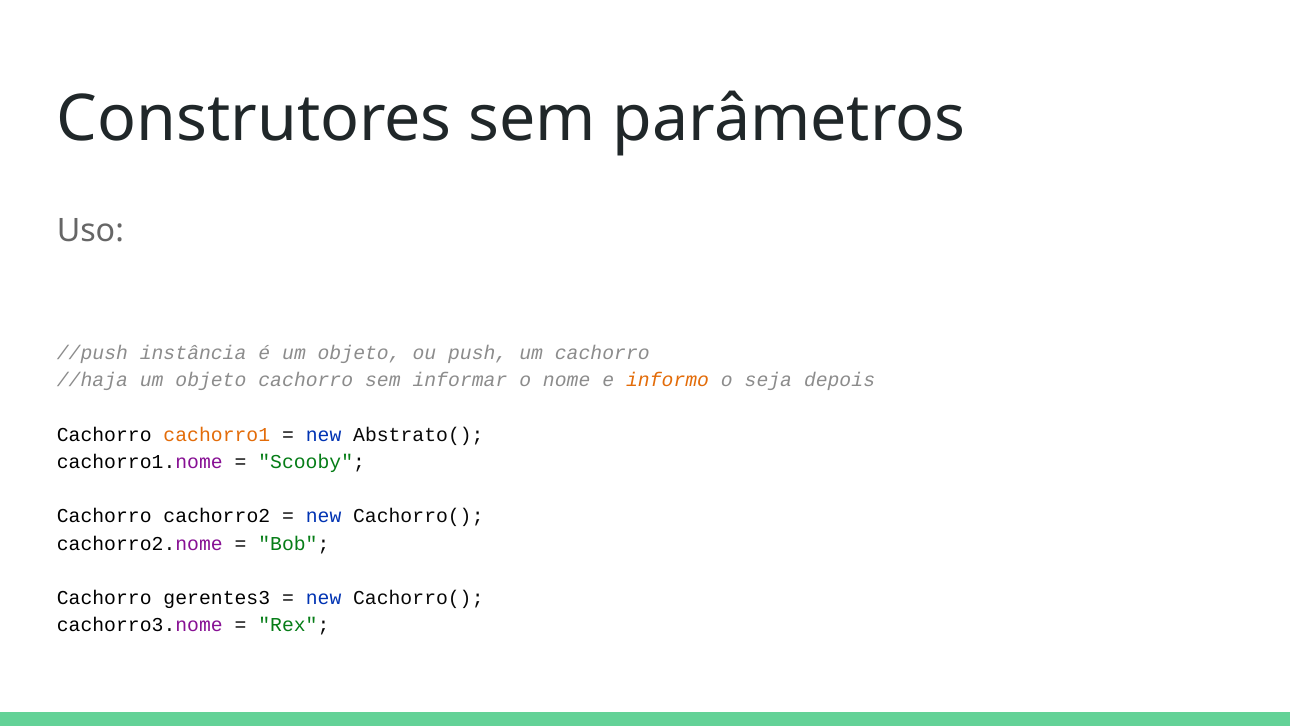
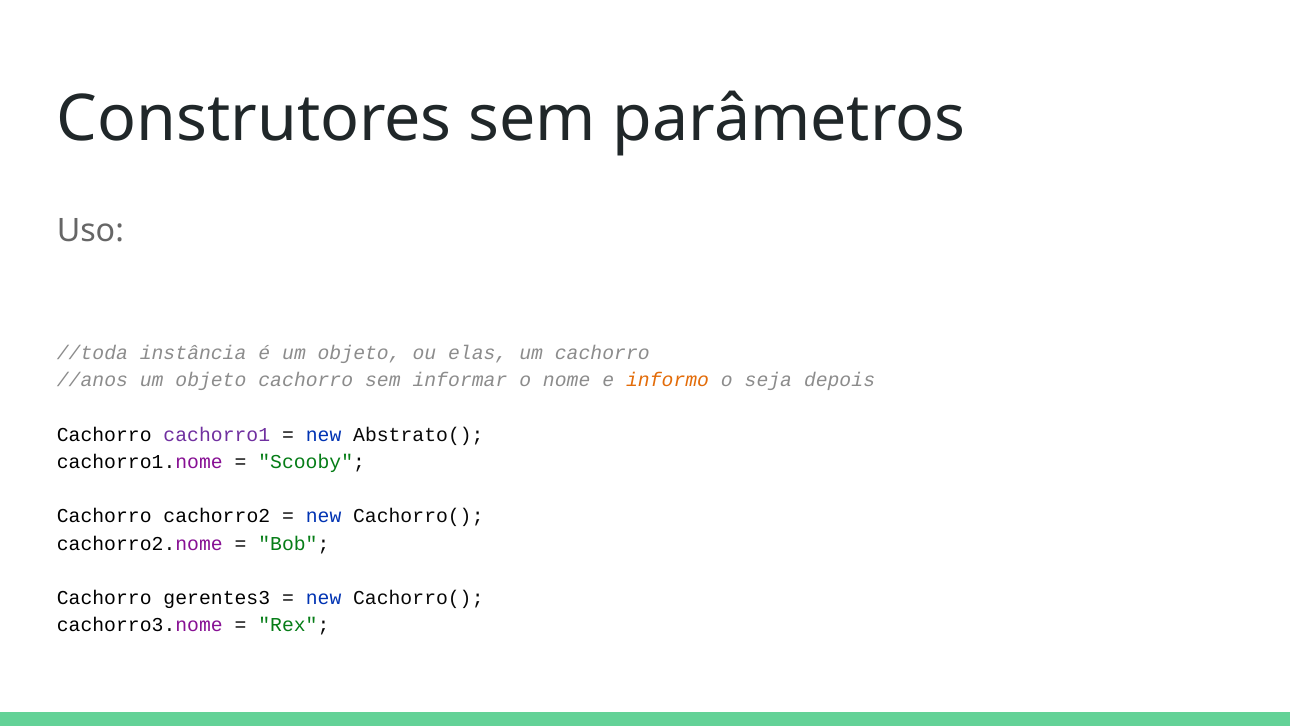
//push: //push -> //toda (92, 353)
push: push -> elas (478, 353)
//haja: //haja -> //anos (92, 380)
cachorro1 colour: orange -> purple (217, 435)
